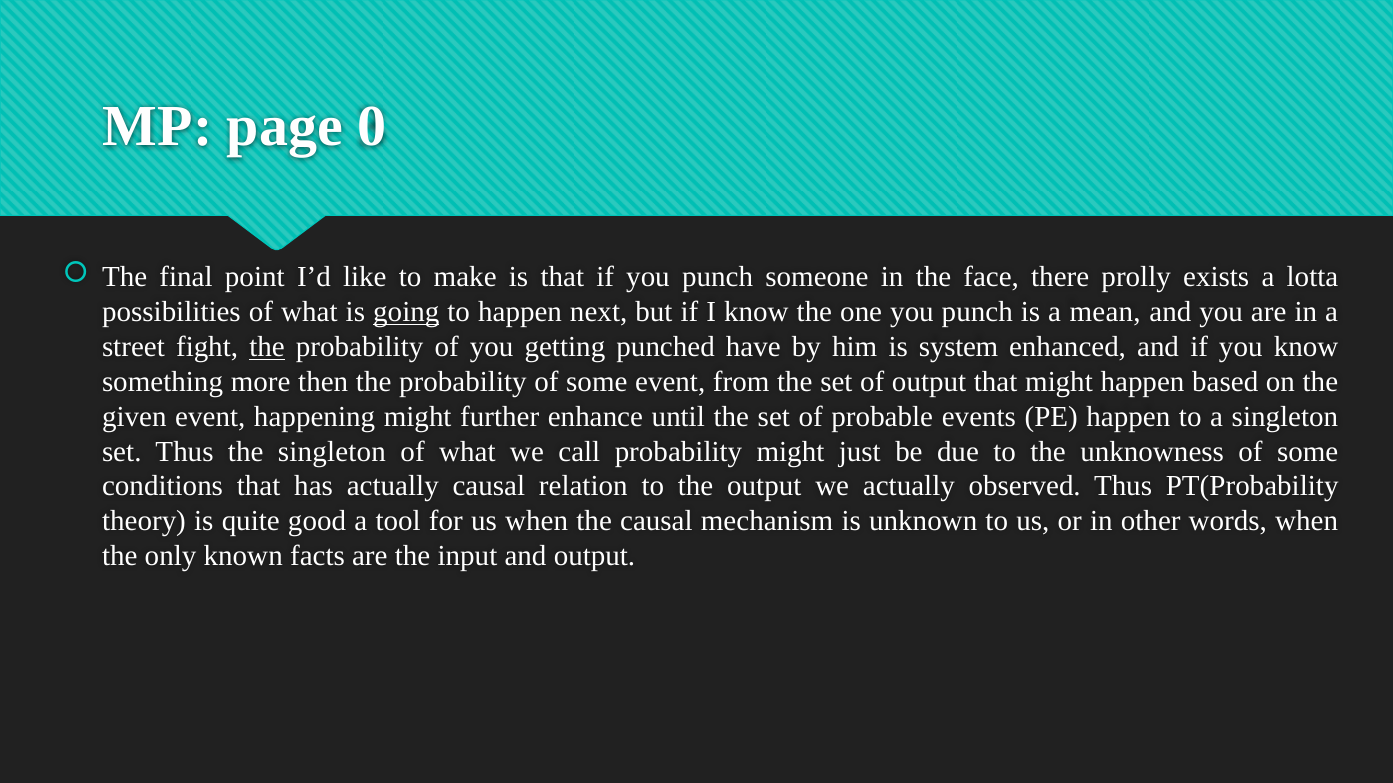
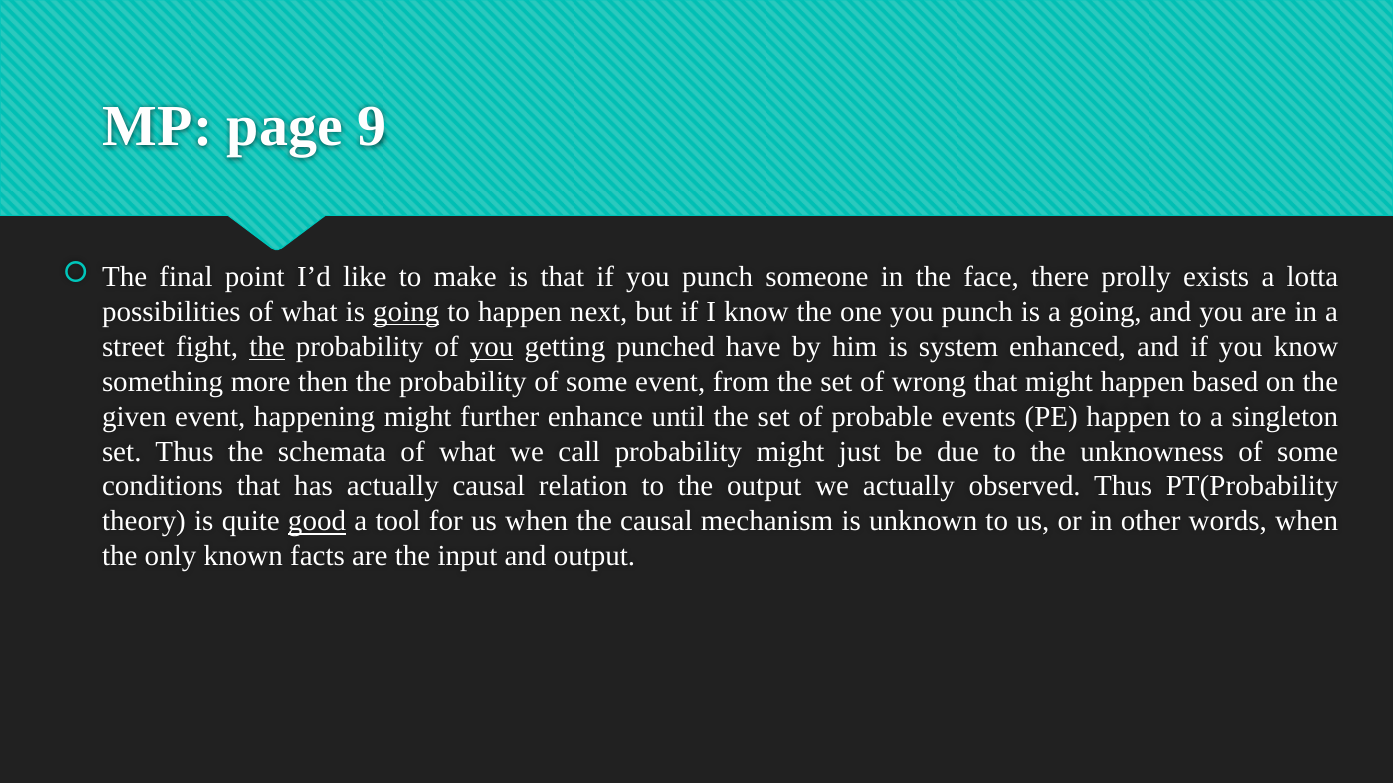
0: 0 -> 9 (372, 126)
a mean: mean -> going (1105, 312)
you underline: none -> present (492, 347)
of output: output -> wrong (929, 382)
the singleton: singleton -> schemata (332, 452)
good underline: none -> present (317, 522)
